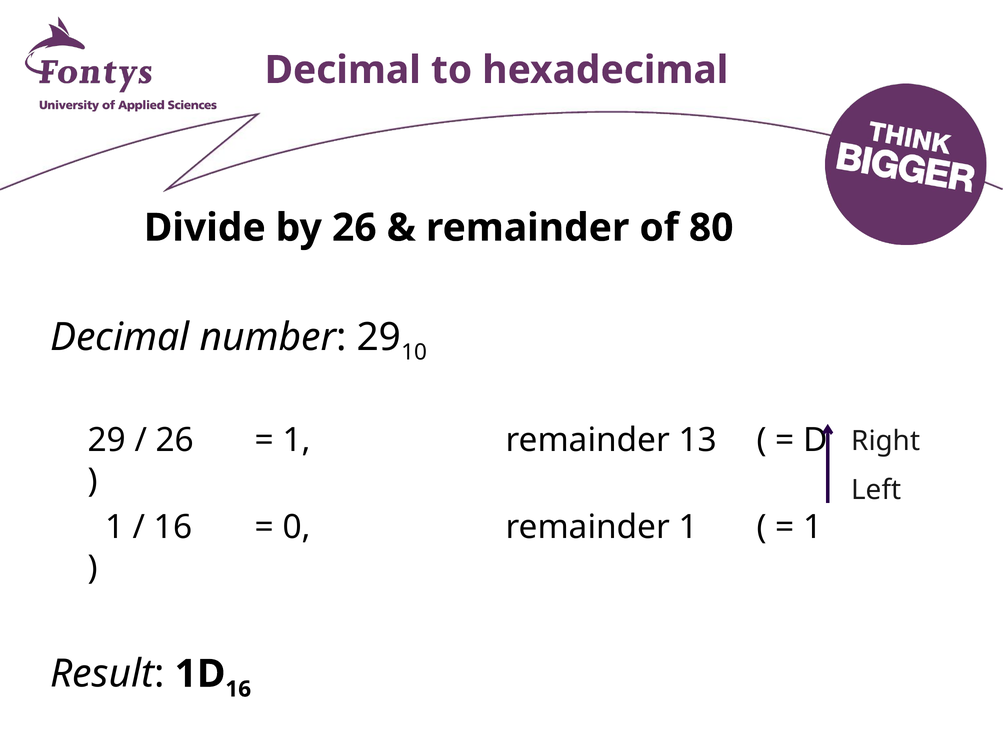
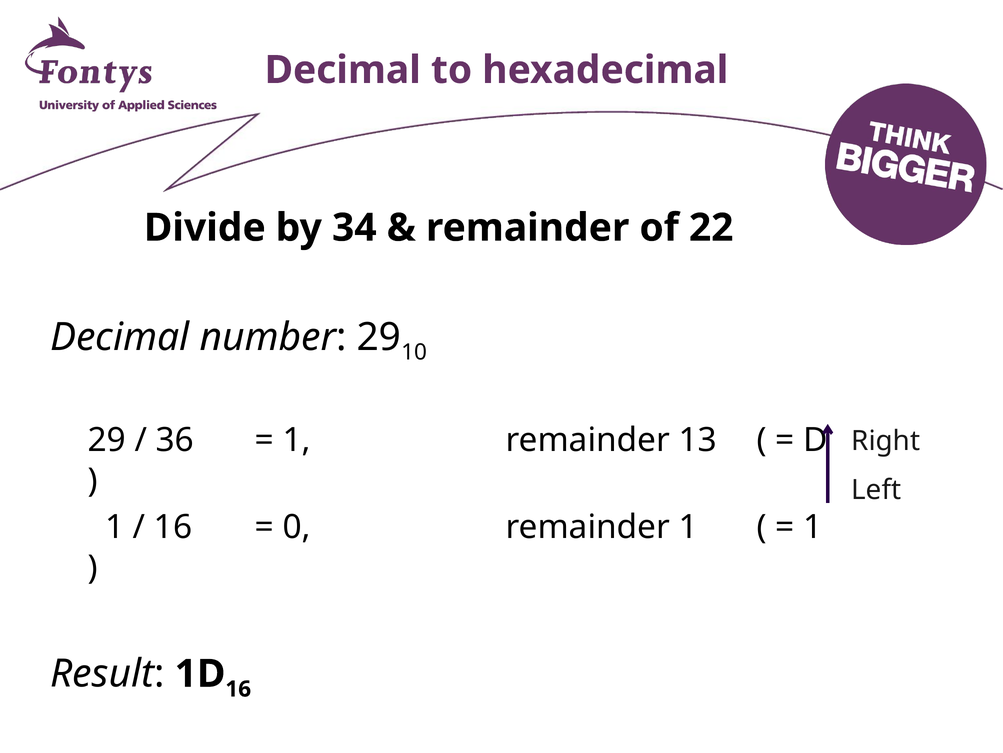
by 26: 26 -> 34 (354, 228)
80: 80 -> 22 (711, 228)
26: 26 -> 36 (175, 440)
